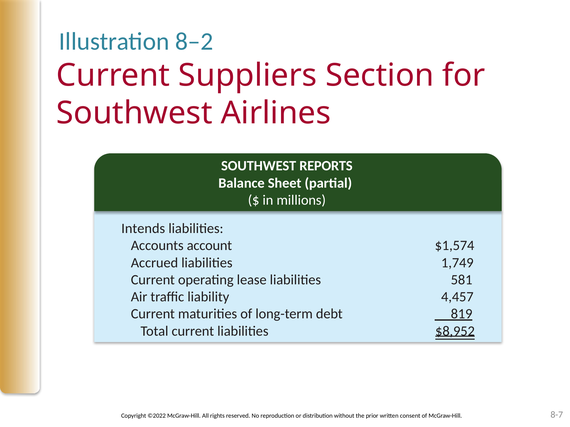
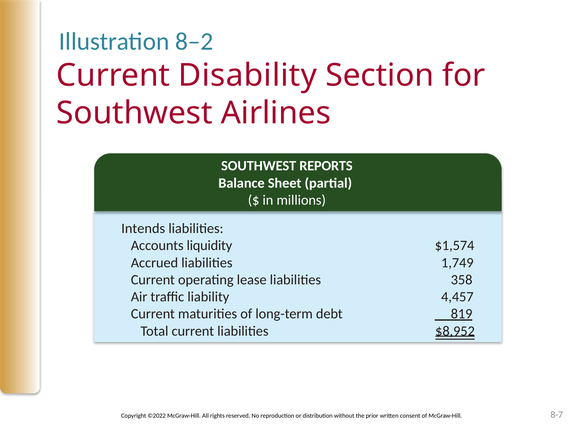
Suppliers: Suppliers -> Disability (248, 75)
account: account -> liquidity (209, 246)
581: 581 -> 358 (462, 280)
